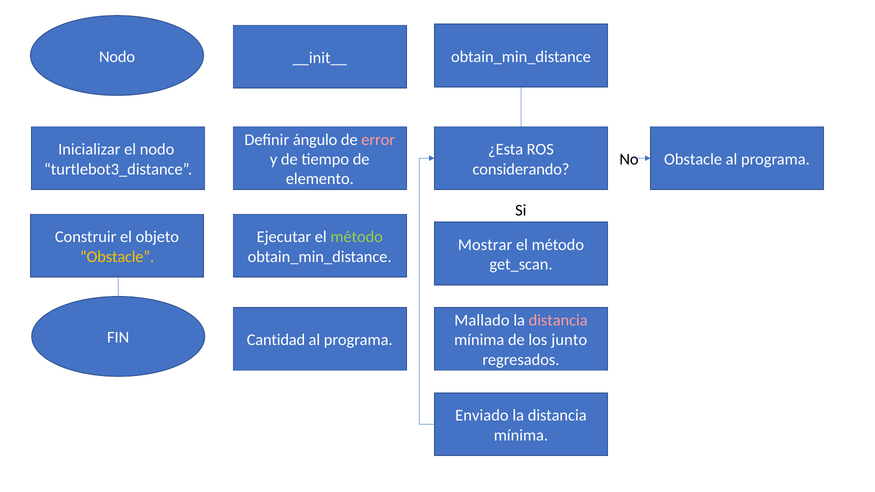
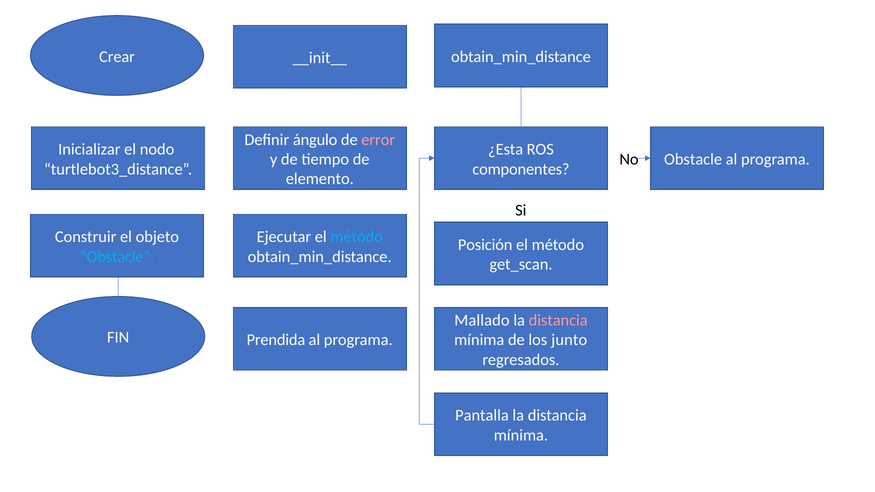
Nodo: Nodo -> Crear (117, 57)
considerando: considerando -> componentes (521, 169)
método colour: light green -> light blue (357, 237)
Mostrar: Mostrar -> Posición (485, 245)
Obstacle colour: yellow -> light blue (117, 257)
Cantidad: Cantidad -> Prendida (276, 340)
Enviado: Enviado -> Pantalla (482, 416)
